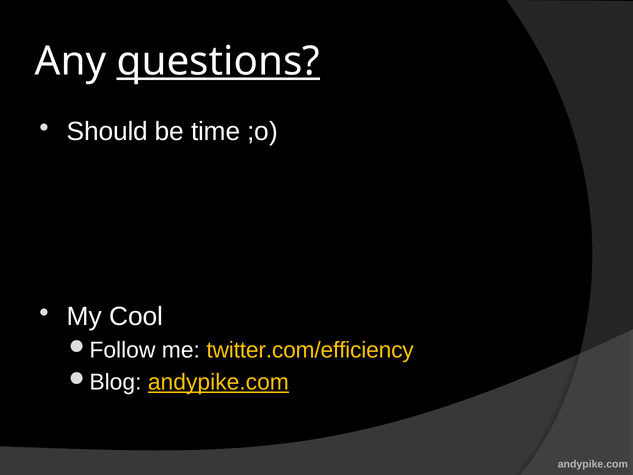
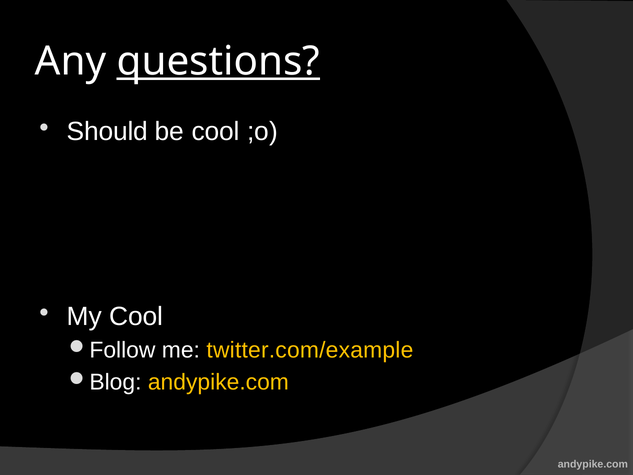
be time: time -> cool (216, 132)
twitter.com/efficiency: twitter.com/efficiency -> twitter.com/example (310, 350)
andypike.com underline: present -> none (218, 382)
